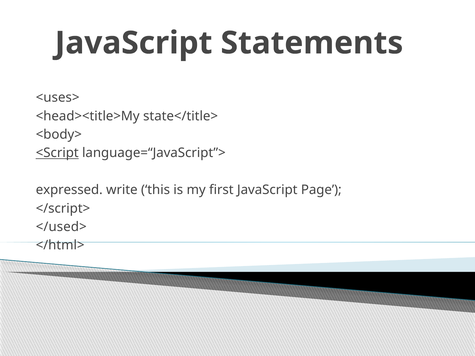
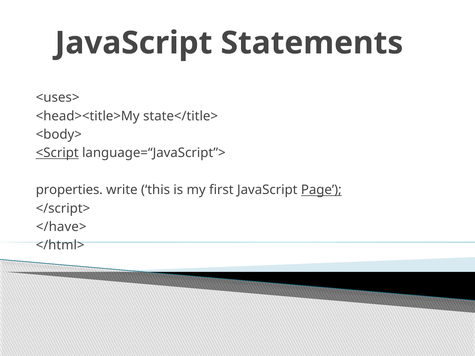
expressed: expressed -> properties (69, 190)
Page underline: none -> present (321, 190)
</used>: </used> -> </have> (61, 227)
